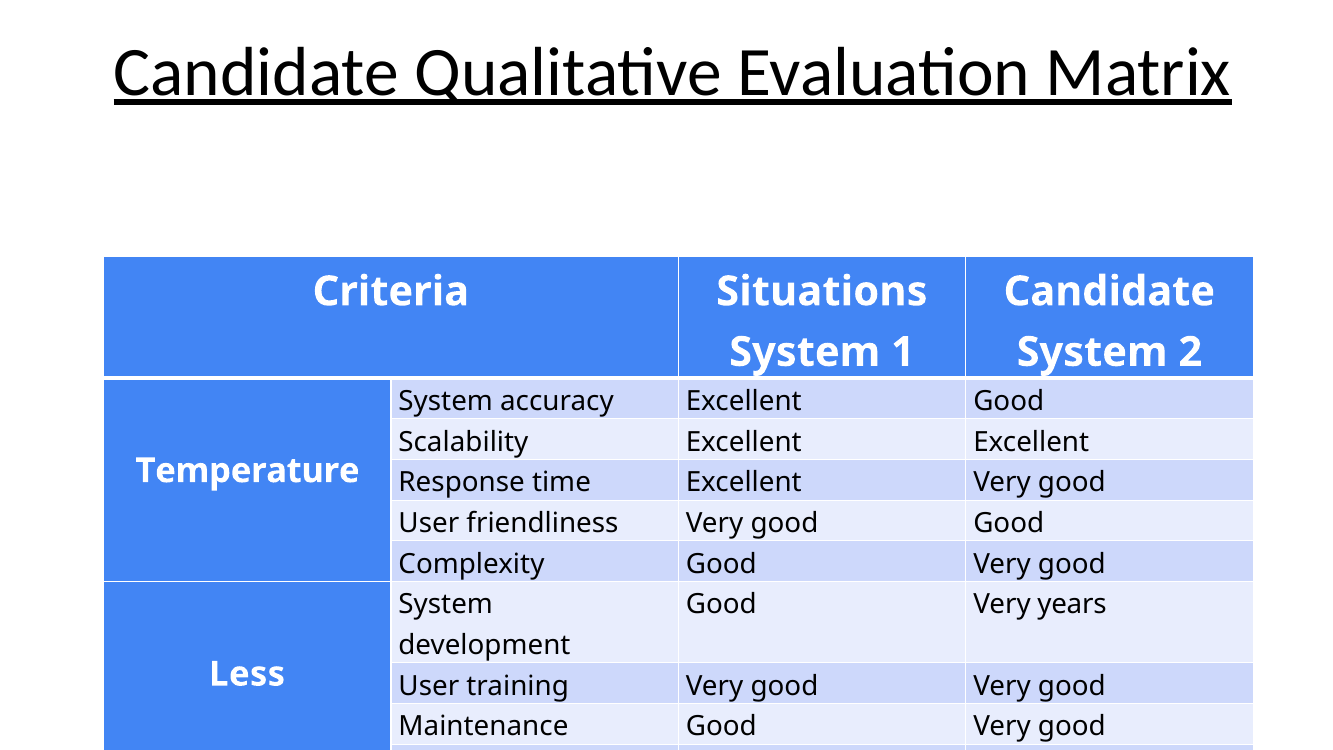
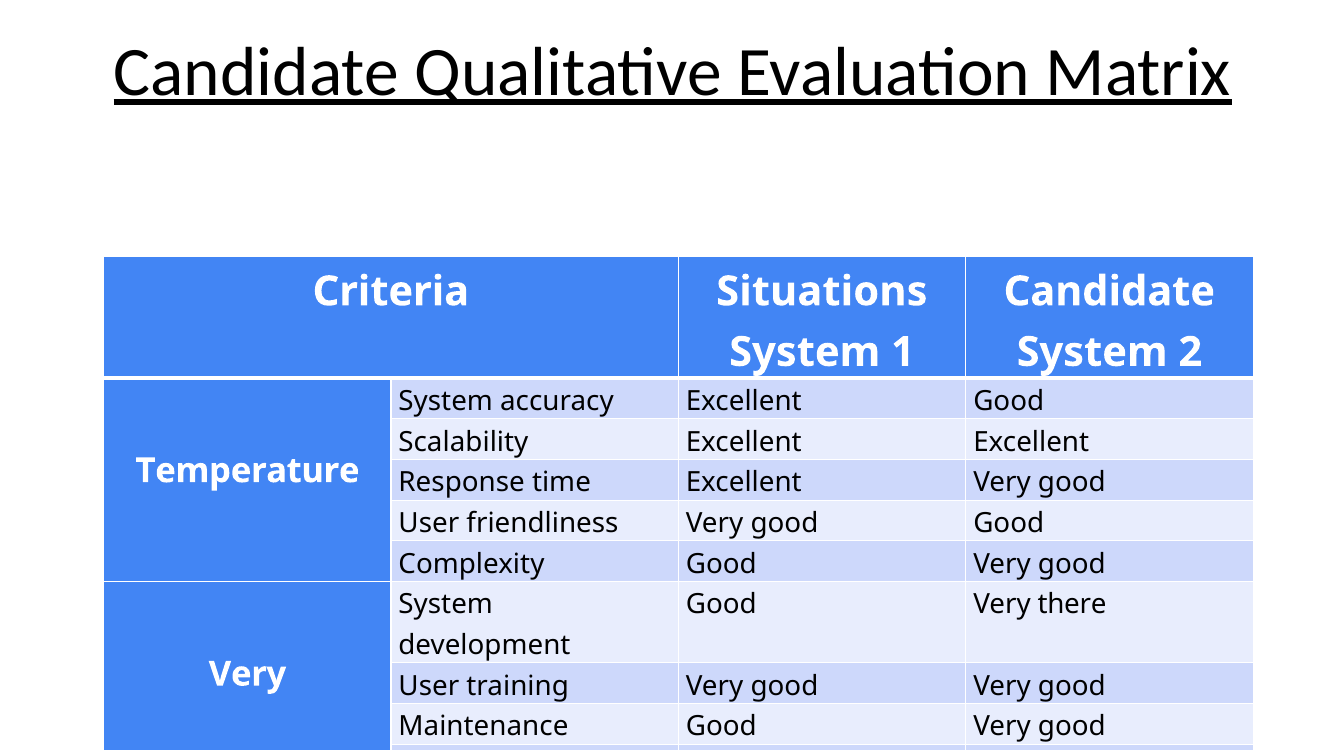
years: years -> there (1072, 605)
Less: Less -> Very (247, 674)
